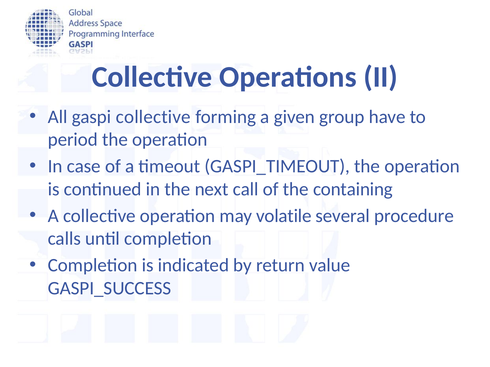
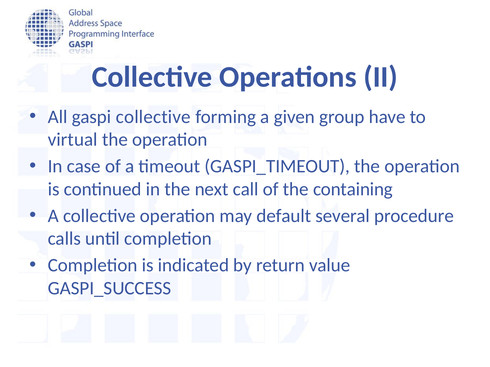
period: period -> virtual (73, 140)
volatile: volatile -> default (284, 216)
